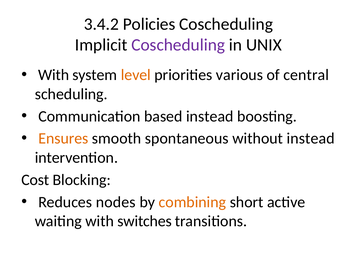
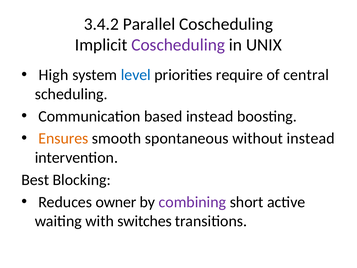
Policies: Policies -> Parallel (149, 24)
With: With -> High (54, 75)
level colour: orange -> blue (136, 75)
various: various -> require (240, 75)
Cost: Cost -> Best (35, 180)
nodes: nodes -> owner (116, 202)
combining colour: orange -> purple (192, 202)
